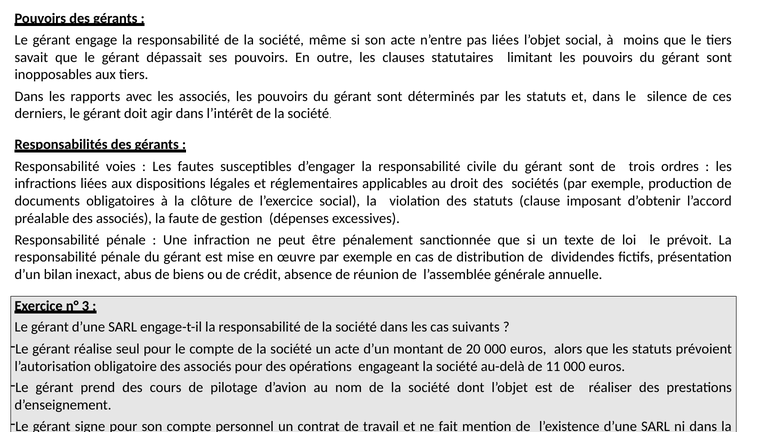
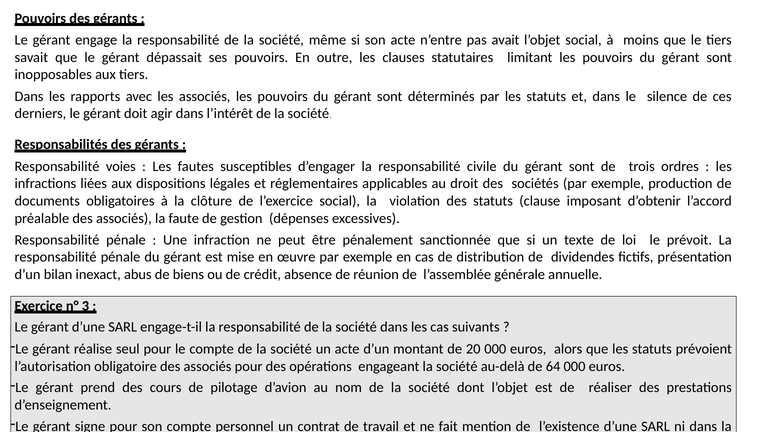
pas liées: liées -> avait (505, 40)
11: 11 -> 64 (553, 366)
